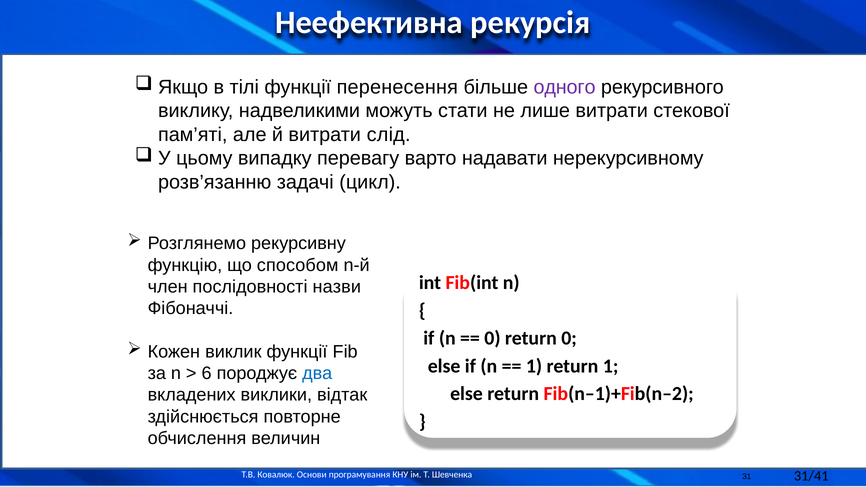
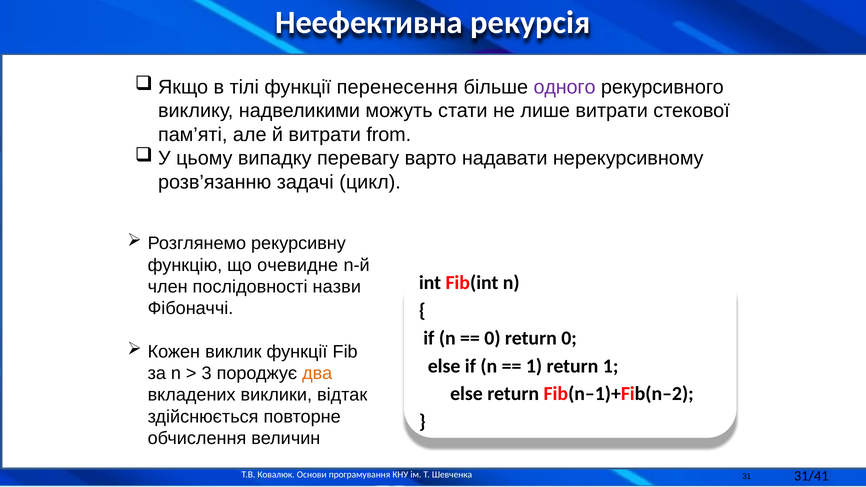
слід: слід -> from (389, 135)
способом: способом -> очевидне (298, 265)
6: 6 -> 3 (207, 373)
два colour: blue -> orange (317, 373)
